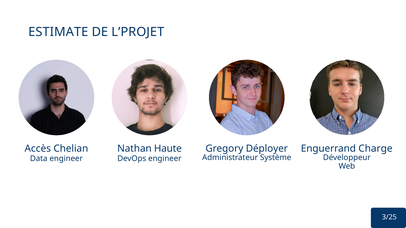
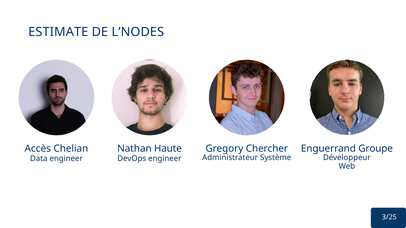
L’PROJET: L’PROJET -> L’NODES (138, 32)
Déployer: Déployer -> Chercher (267, 149)
Charge: Charge -> Groupe (376, 149)
